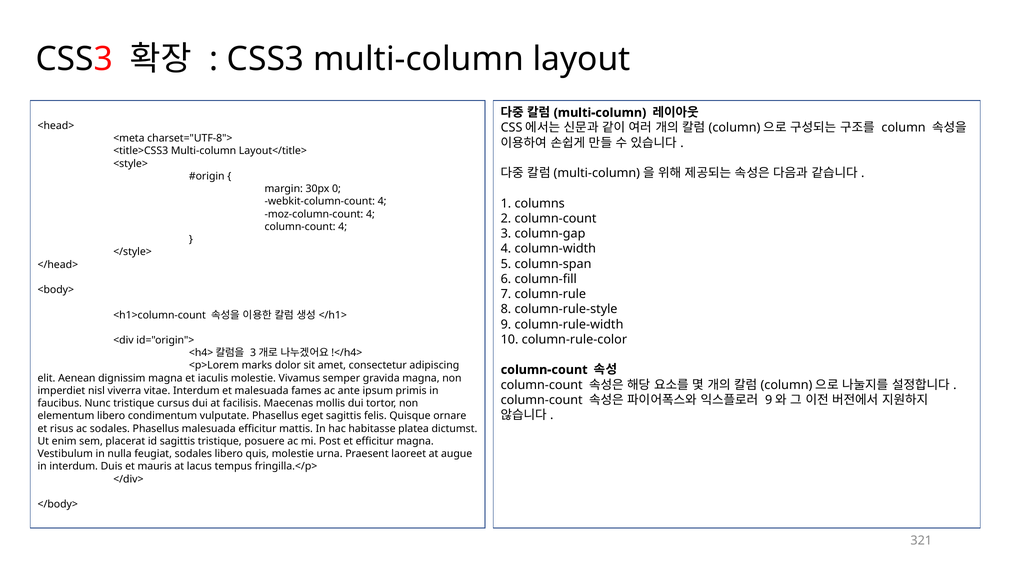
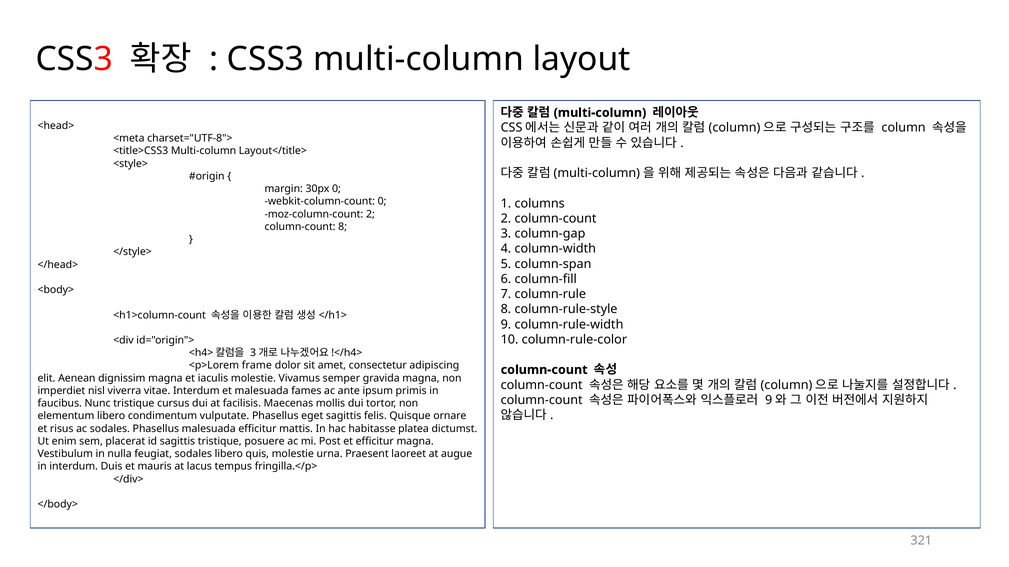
webkit-column-count 4: 4 -> 0 (382, 202)
moz-column-count 4: 4 -> 2 (370, 214)
column-count 4: 4 -> 8 (343, 227)
marks: marks -> frame (257, 366)
